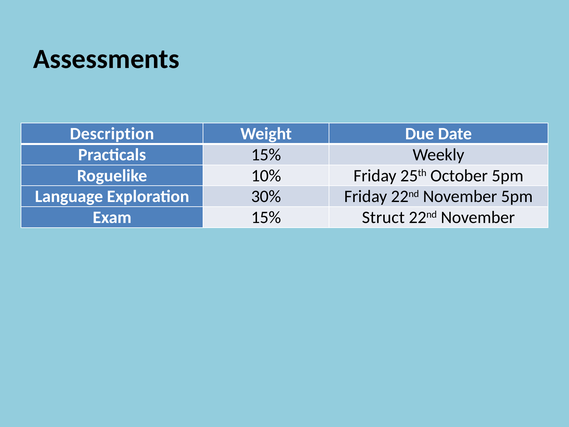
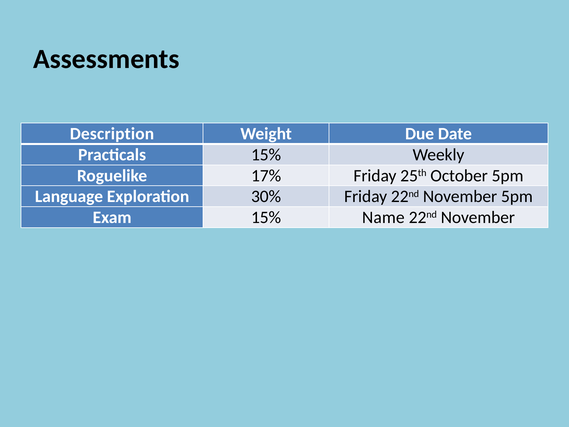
10%: 10% -> 17% (266, 176)
Struct: Struct -> Name (383, 217)
